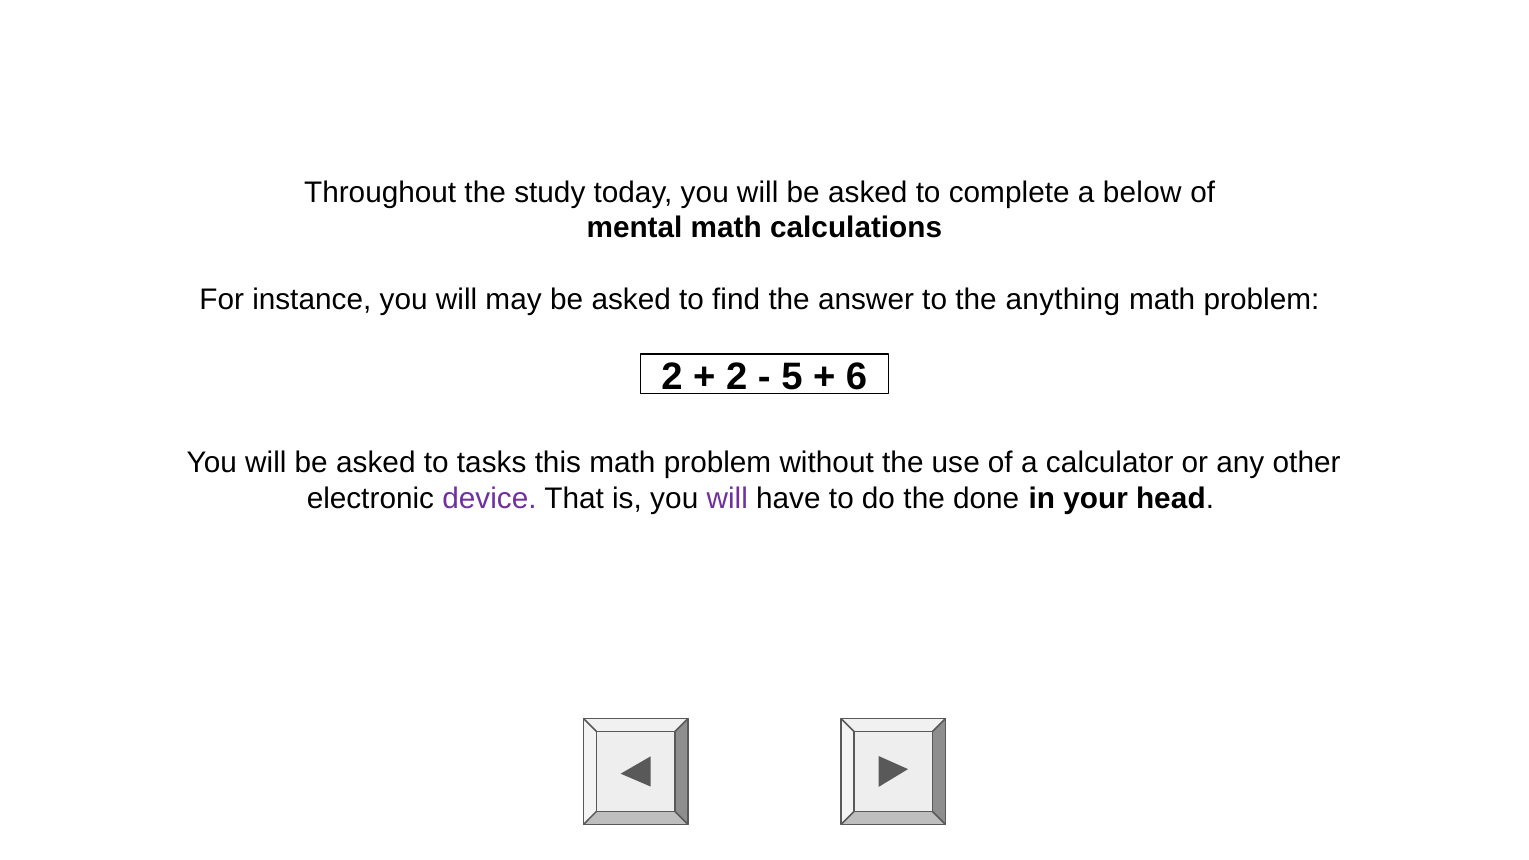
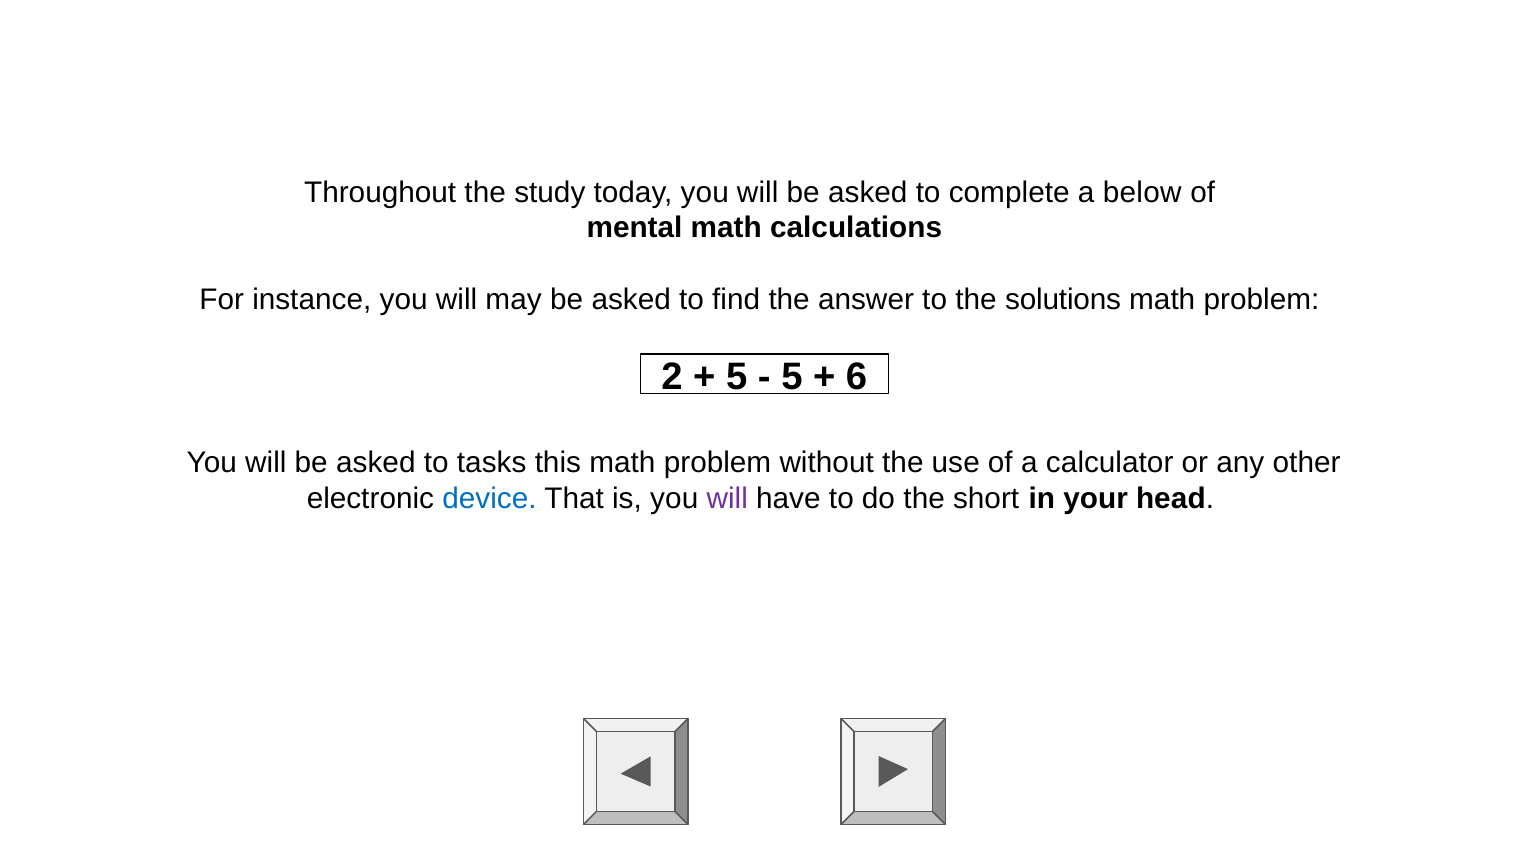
anything: anything -> solutions (1063, 300)
2: 2 -> 5 (737, 377)
device colour: purple -> blue (489, 498)
done: done -> short (986, 498)
